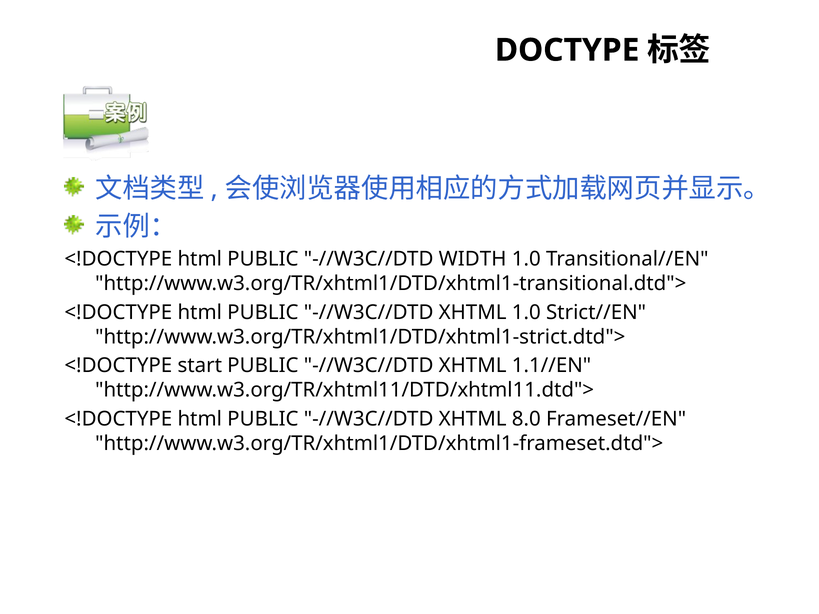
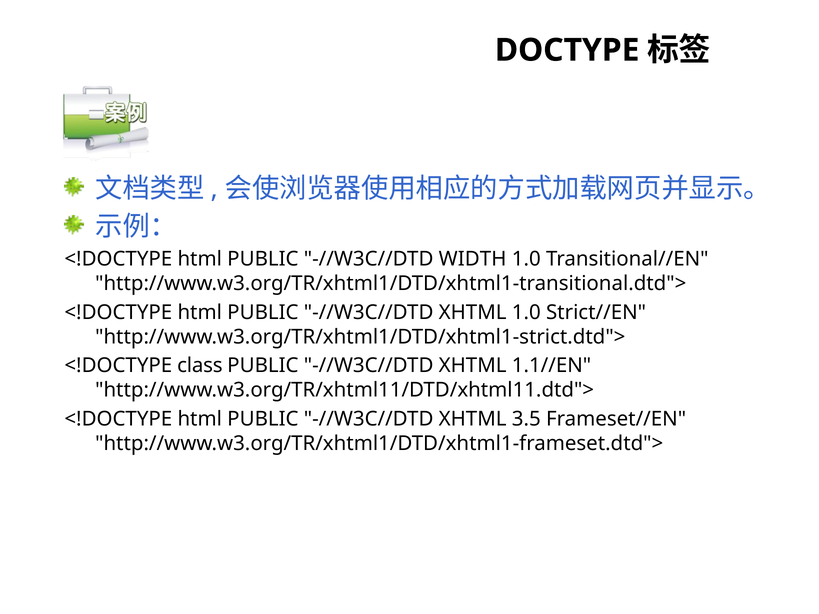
start: start -> class (200, 366)
8.0: 8.0 -> 3.5 (526, 419)
